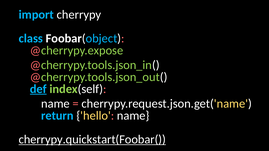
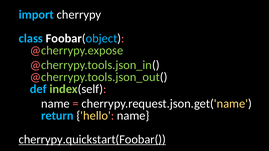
def underline: present -> none (38, 89)
